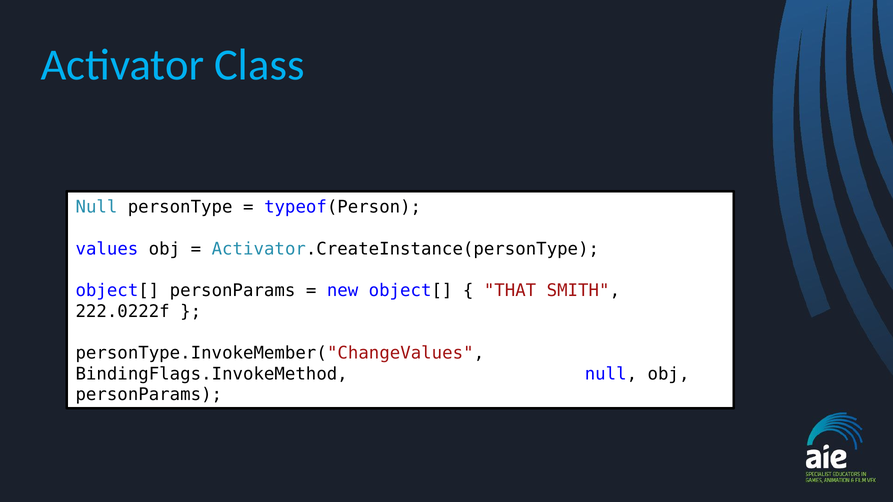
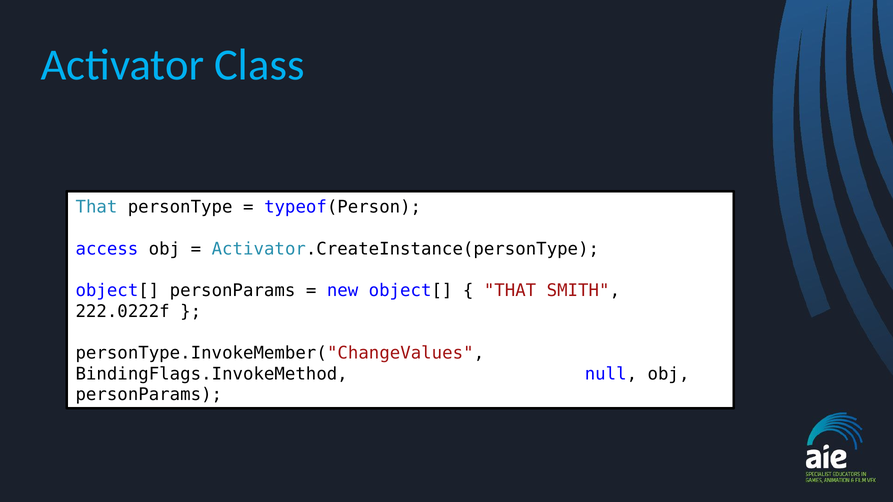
Null: Null -> That (96, 207)
values: values -> access (107, 249)
